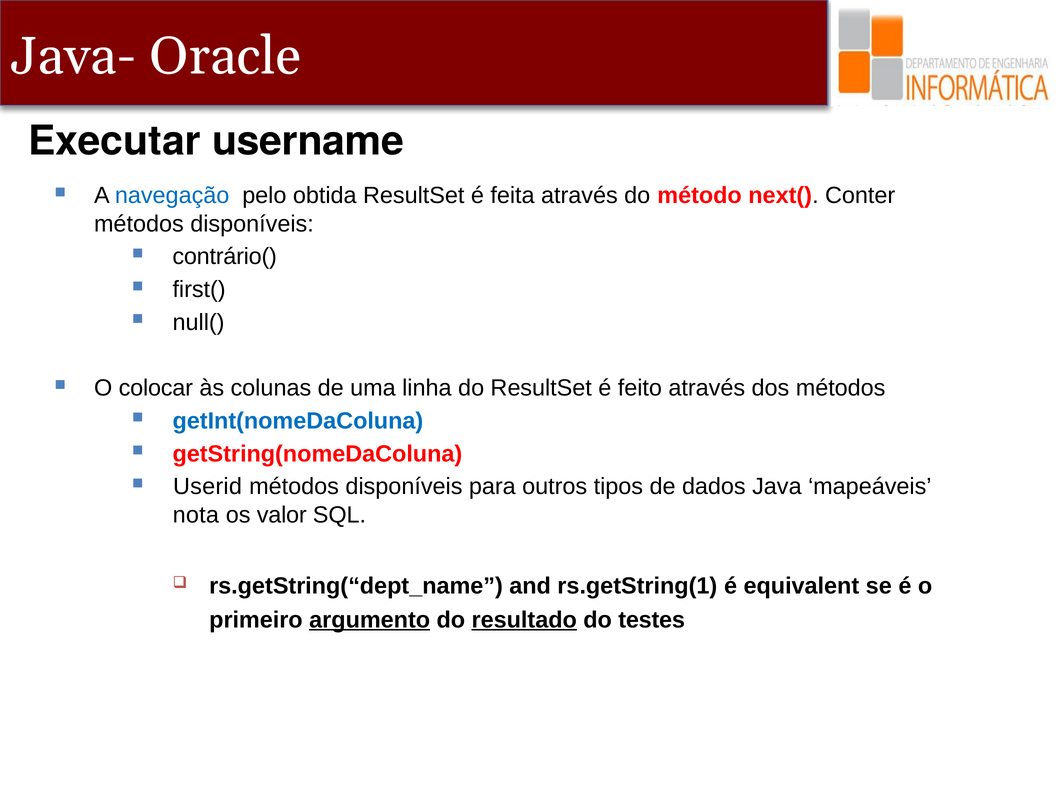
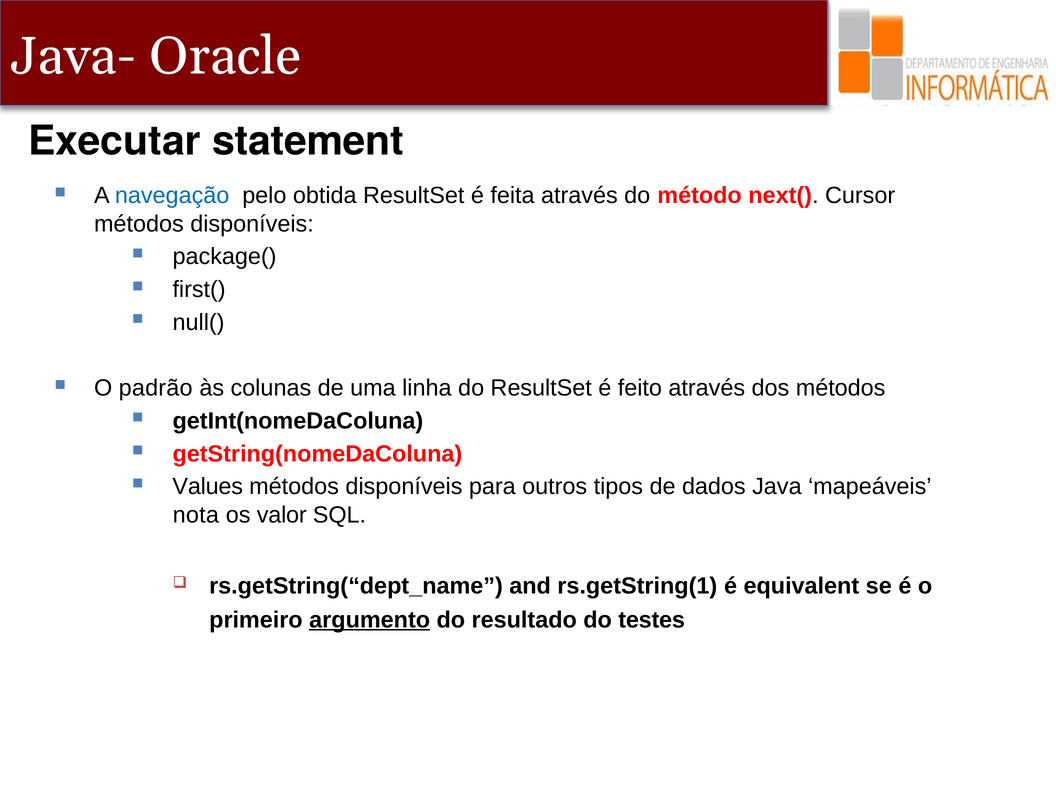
username: username -> statement (308, 141)
Conter: Conter -> Cursor (860, 196)
contrário(: contrário( -> package( (225, 257)
colocar: colocar -> padrão (156, 388)
getInt(nomeDaColuna colour: blue -> black (298, 421)
Userid: Userid -> Values (208, 487)
resultado underline: present -> none (524, 620)
